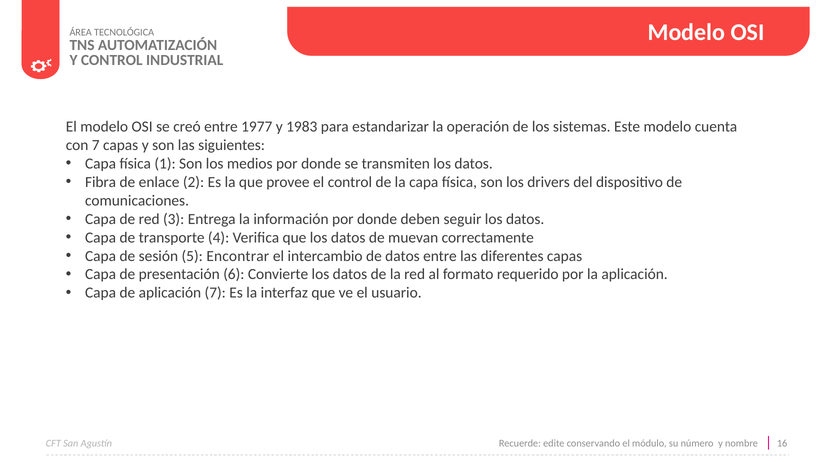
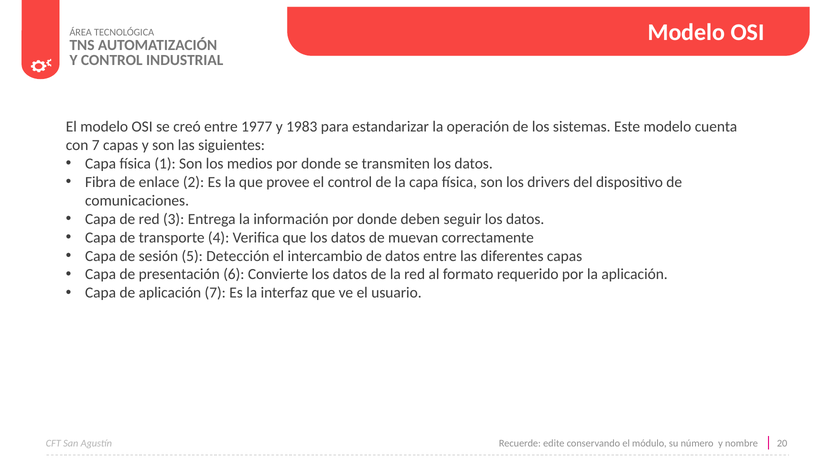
Encontrar: Encontrar -> Detección (238, 256)
16: 16 -> 20 (782, 443)
